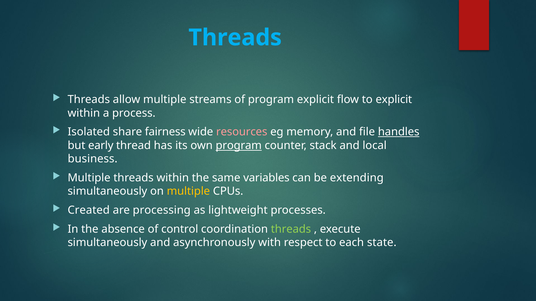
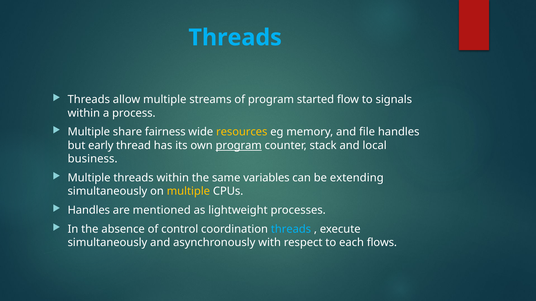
program explicit: explicit -> started (315, 100)
to explicit: explicit -> signals (394, 100)
Isolated: Isolated -> Multiple (89, 132)
resources colour: pink -> yellow (242, 132)
handles underline: present -> none (399, 132)
Created: Created -> Handles (89, 210)
processing: processing -> mentioned (162, 210)
threads colour: light green -> light blue (291, 229)
state: state -> flows (382, 243)
